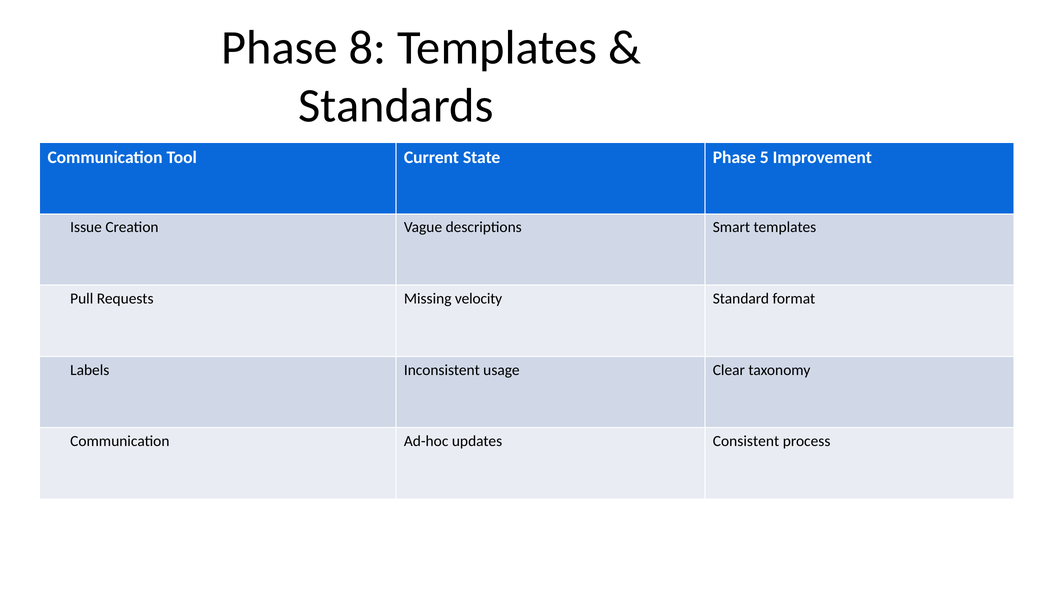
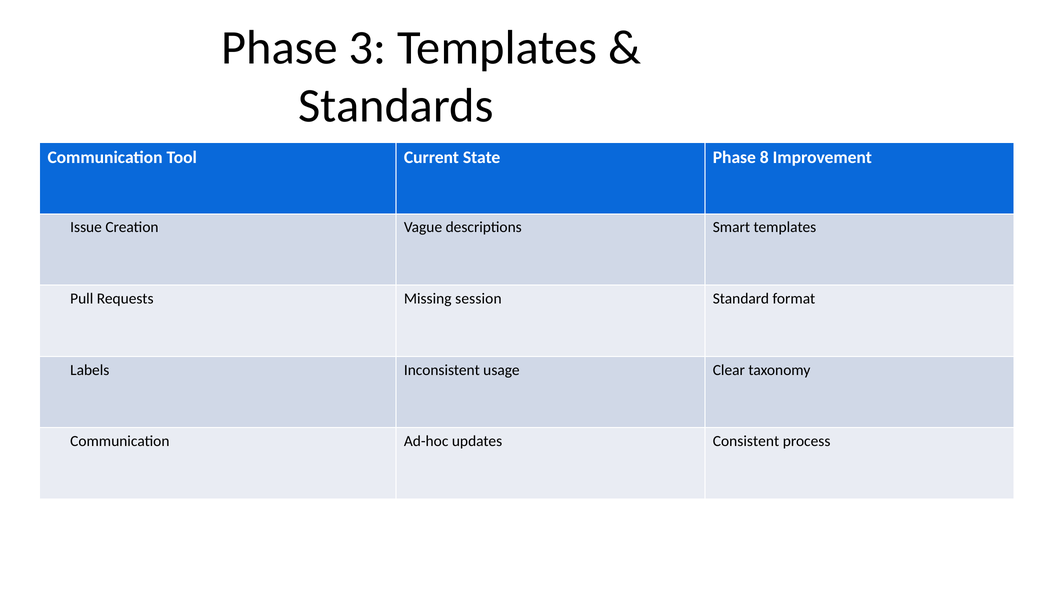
8: 8 -> 3 (368, 48)
5: 5 -> 8 (764, 157)
velocity: velocity -> session (478, 299)
